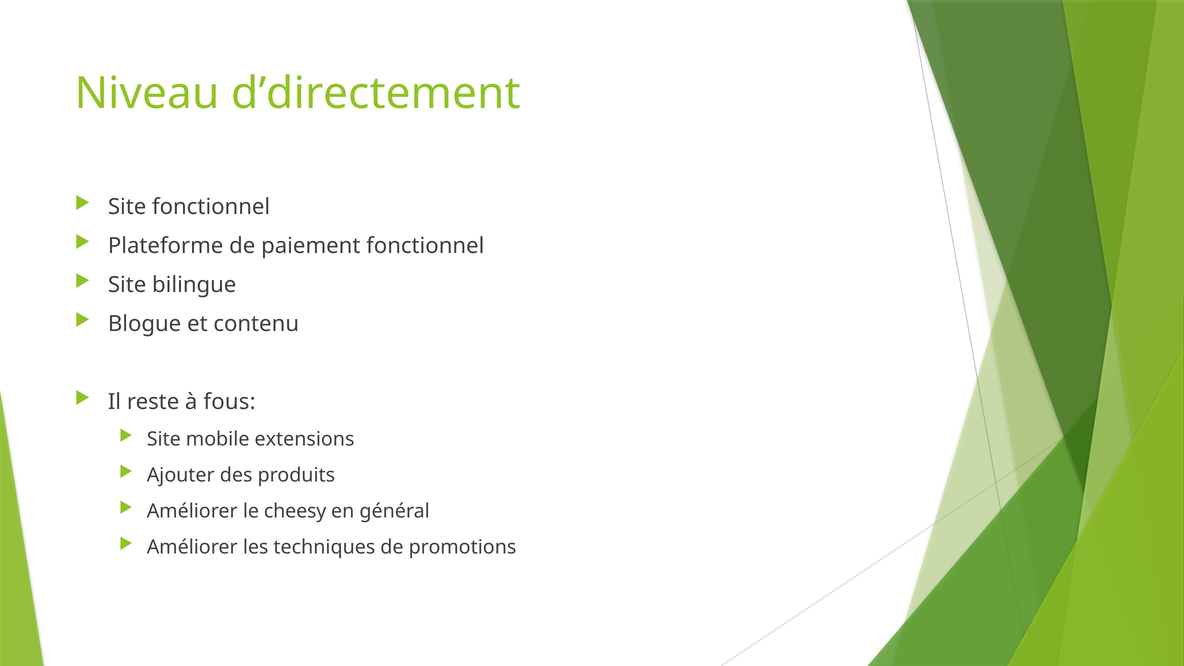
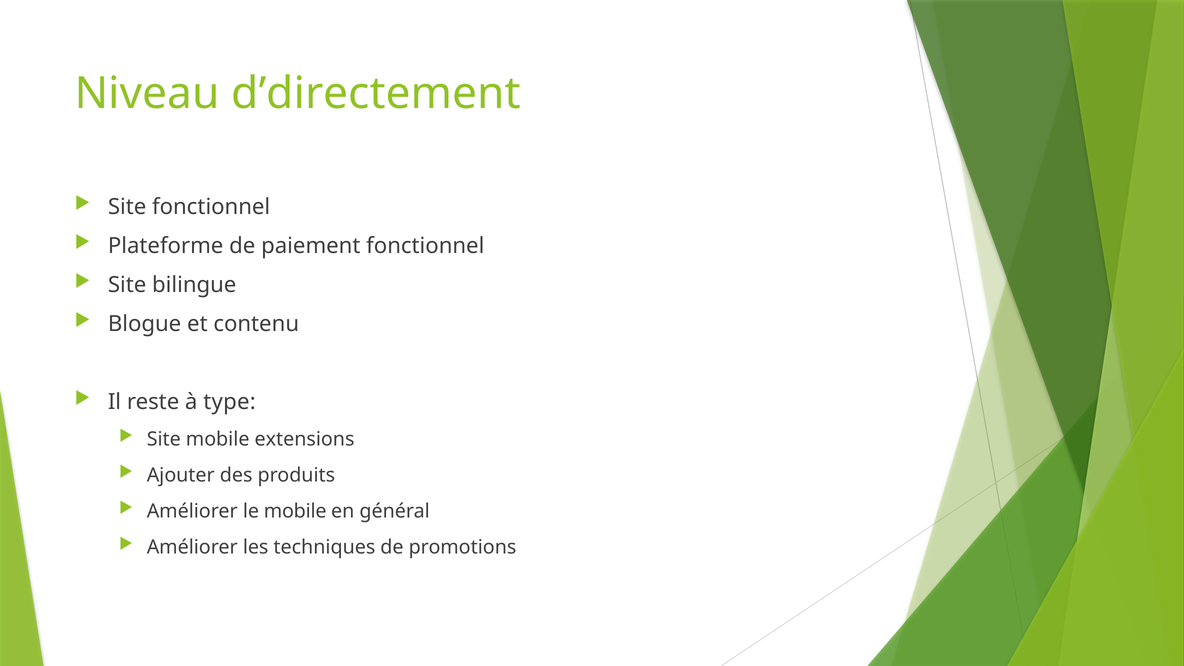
fous: fous -> type (230, 402)
le cheesy: cheesy -> mobile (295, 511)
